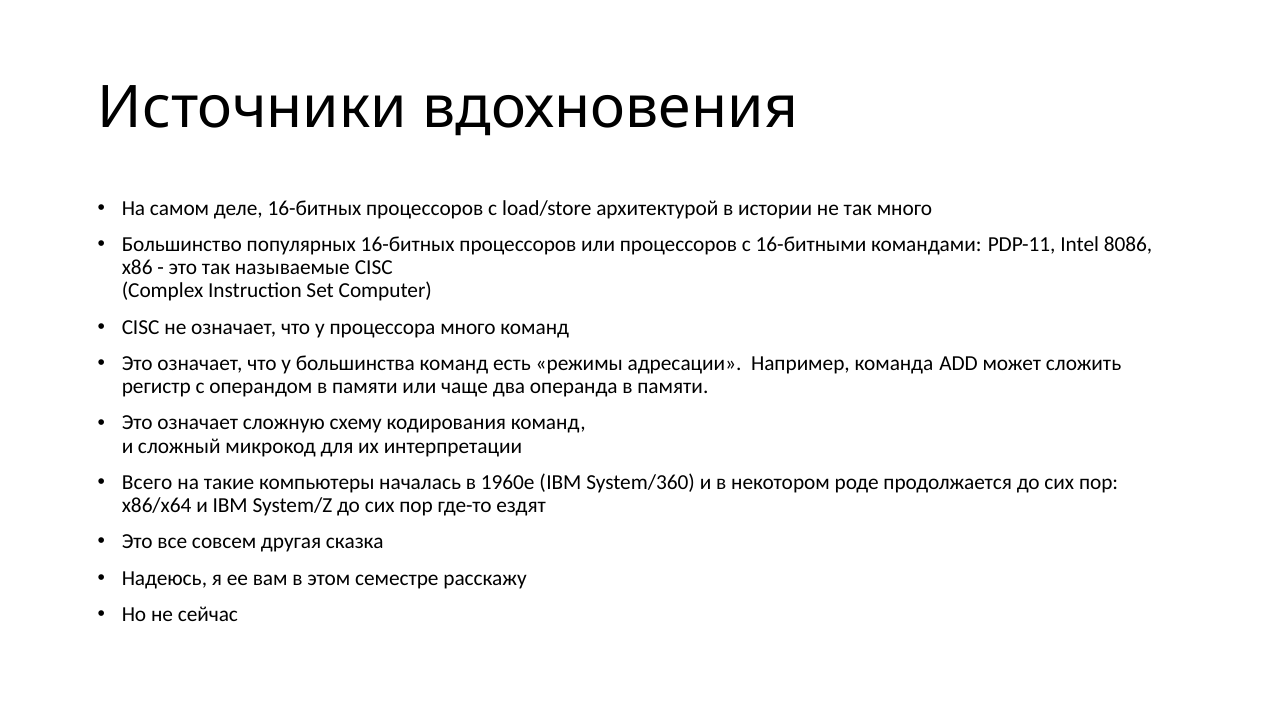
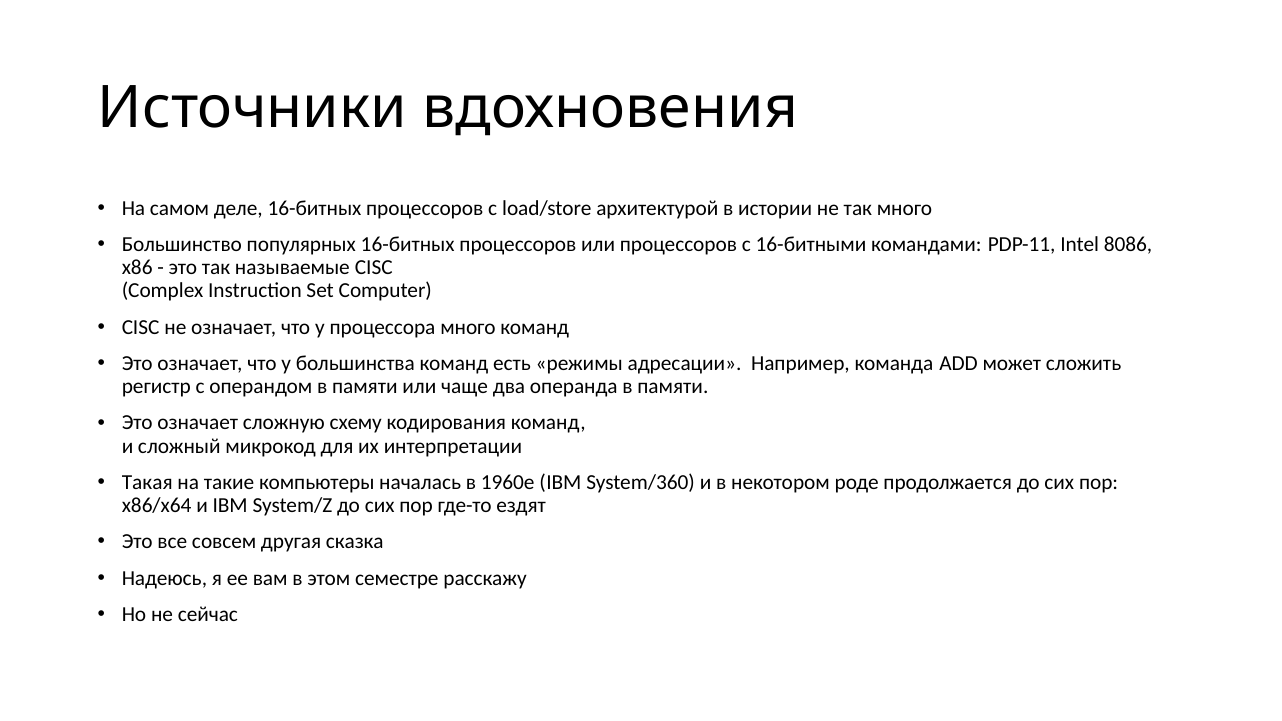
Всего: Всего -> Такая (147, 482)
